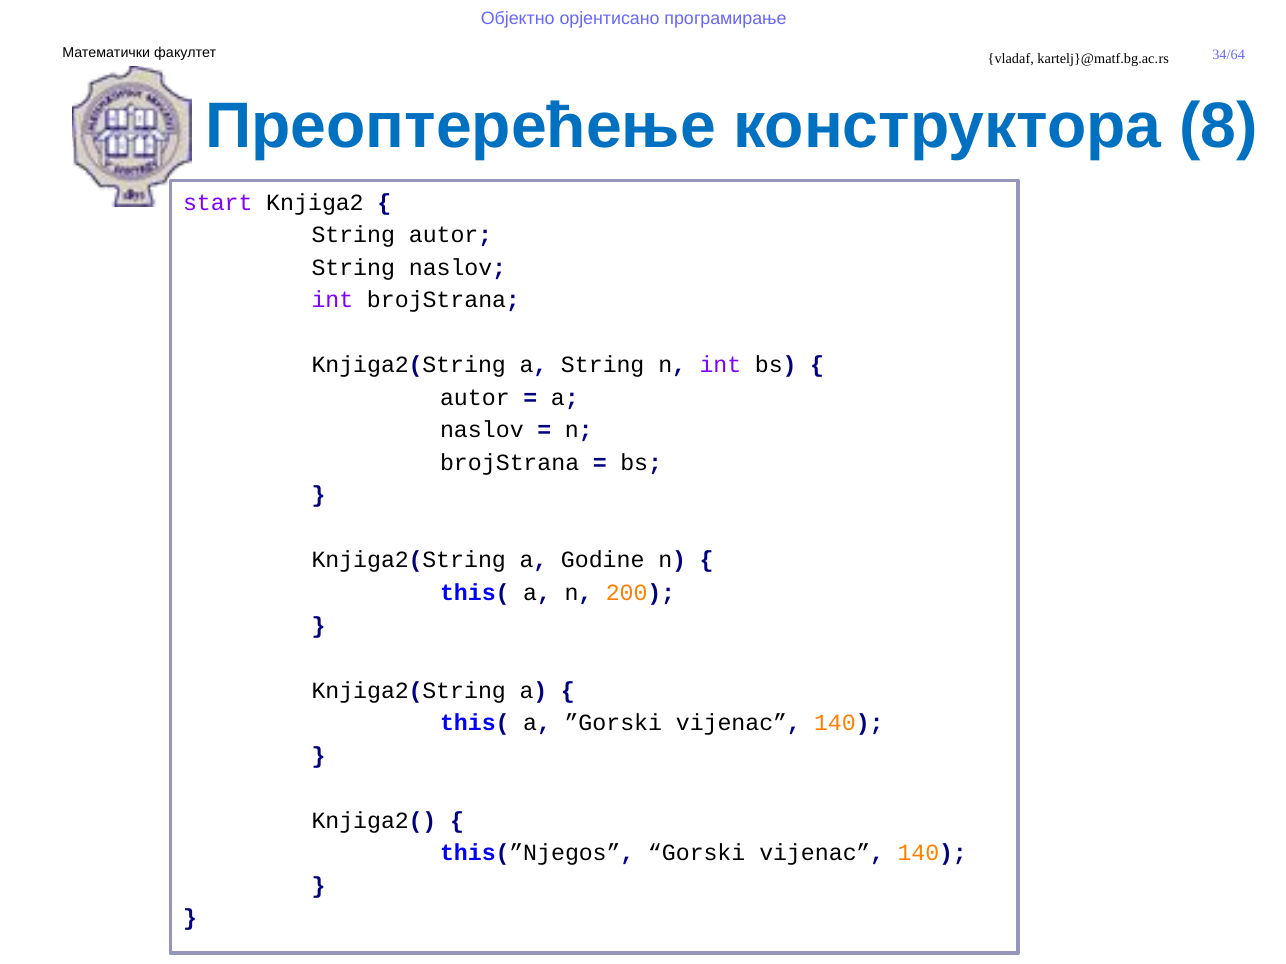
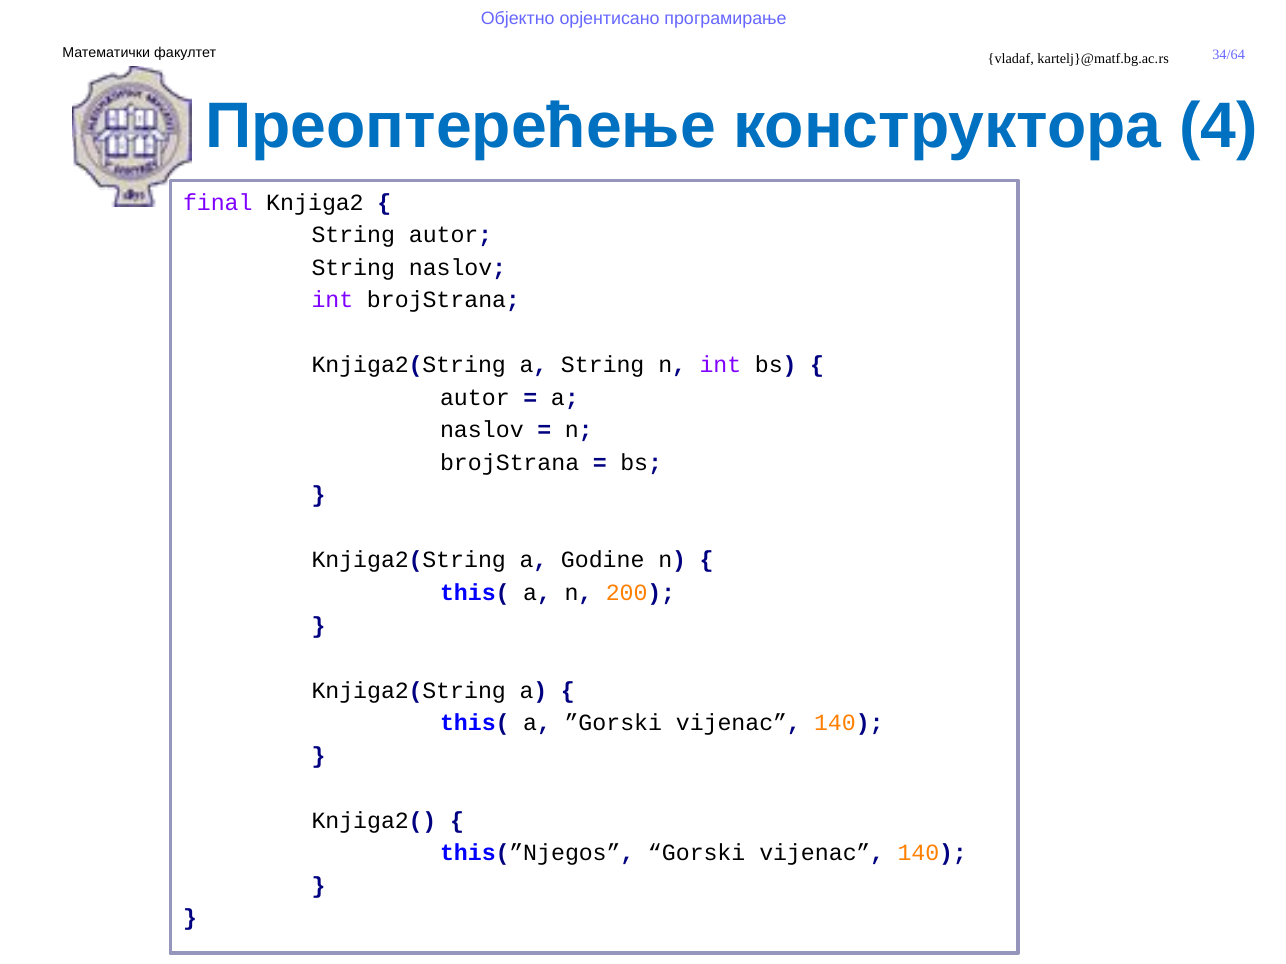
8: 8 -> 4 (1218, 127)
start: start -> final (218, 202)
